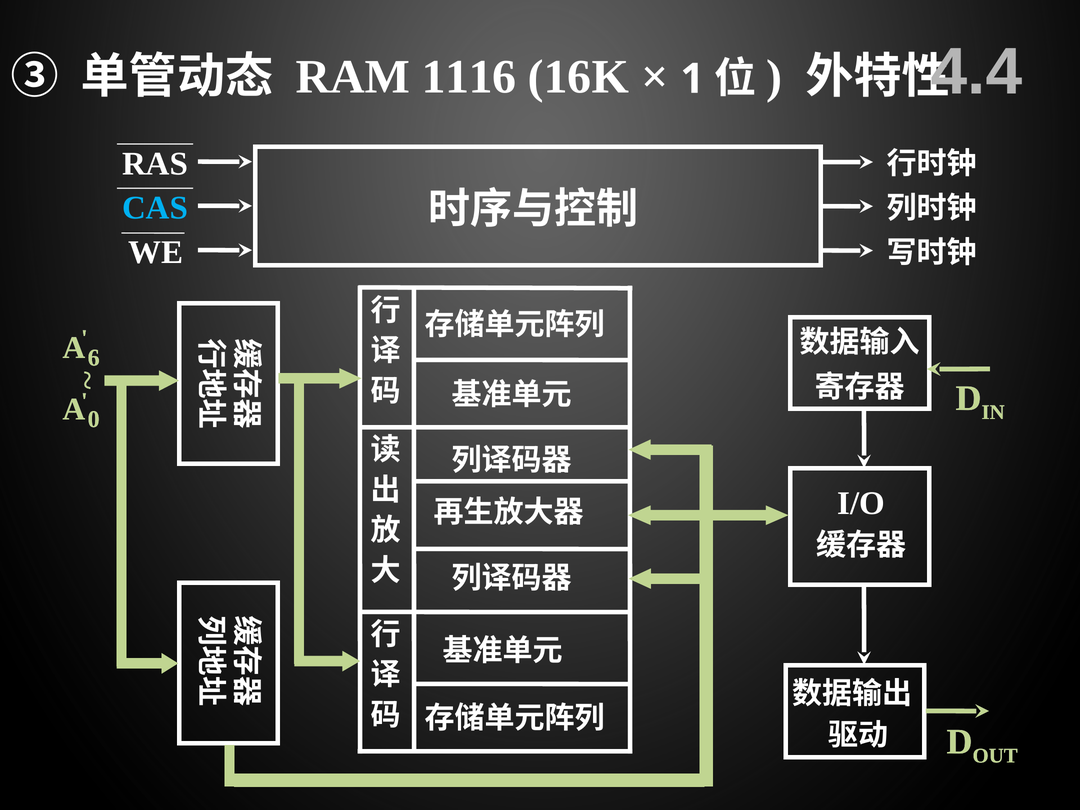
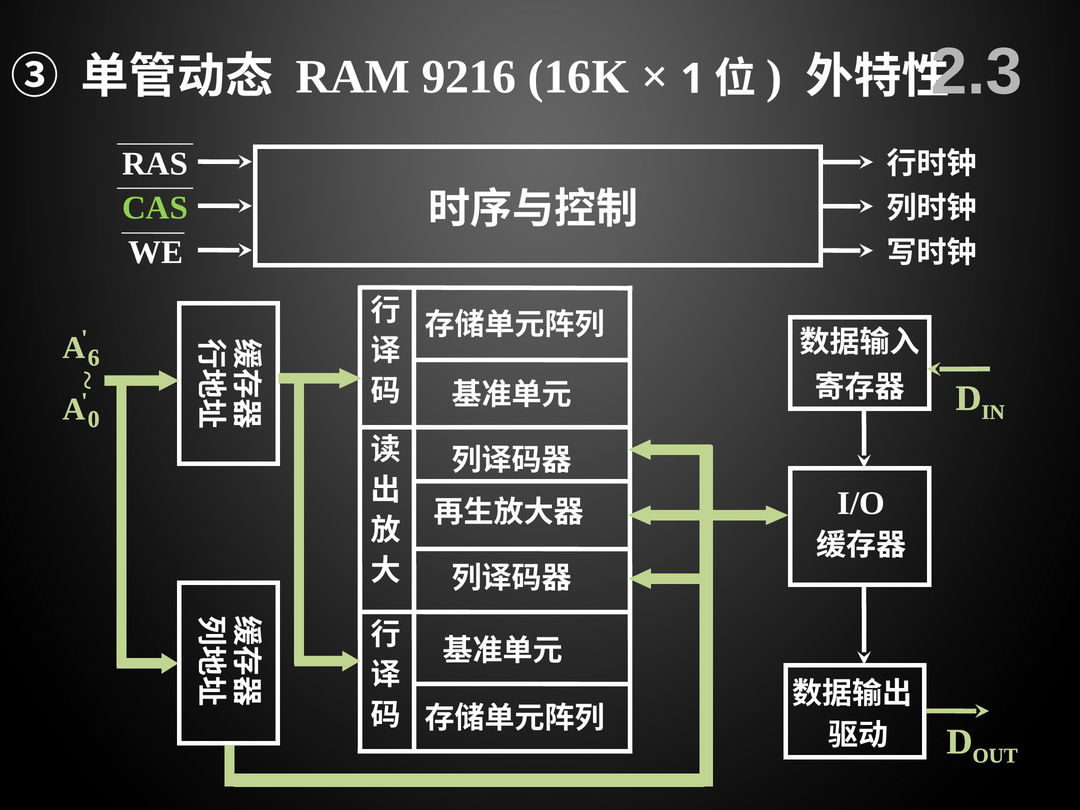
4.4: 4.4 -> 2.3 (976, 72)
1116: 1116 -> 9216 (469, 77)
CAS colour: light blue -> light green (155, 208)
